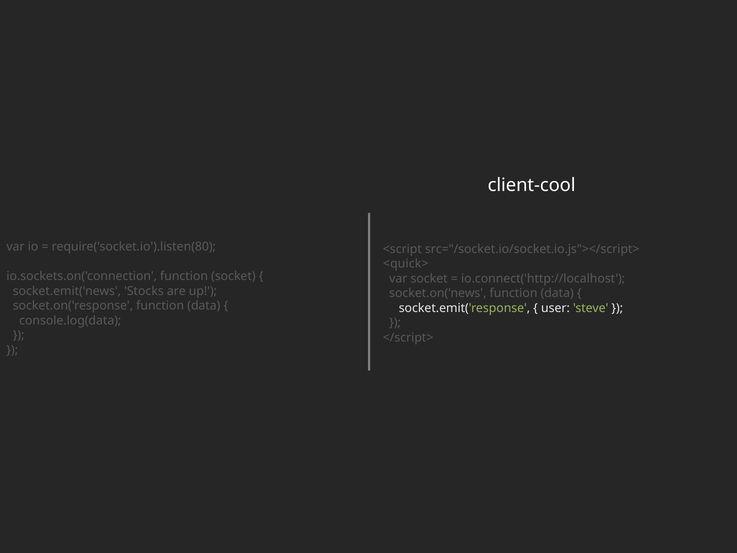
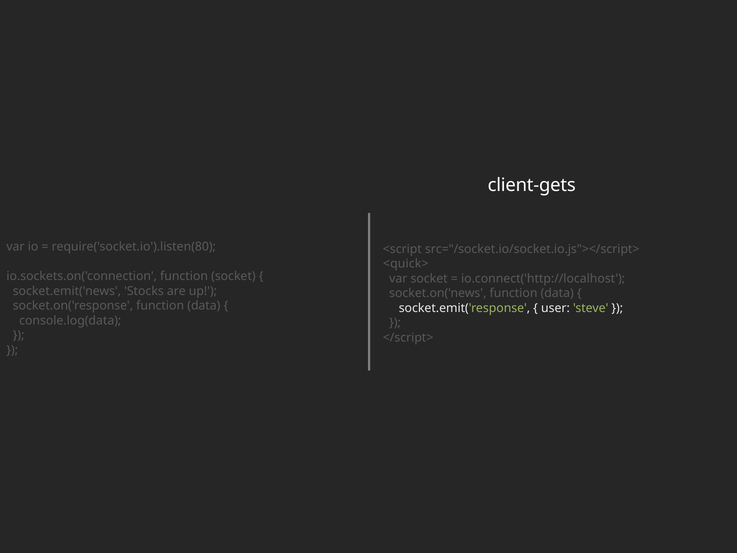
client-cool: client-cool -> client-gets (532, 185)
